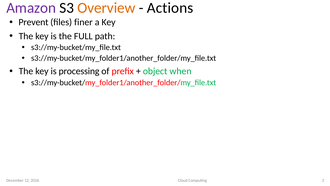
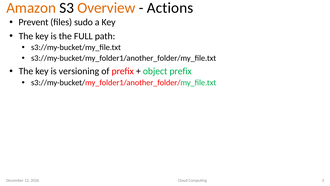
Amazon colour: purple -> orange (31, 8)
finer: finer -> sudo (83, 22)
processing: processing -> versioning (79, 71)
object when: when -> prefix (181, 71)
